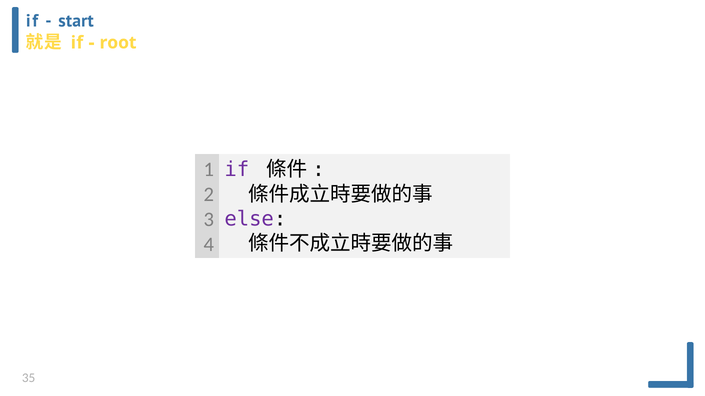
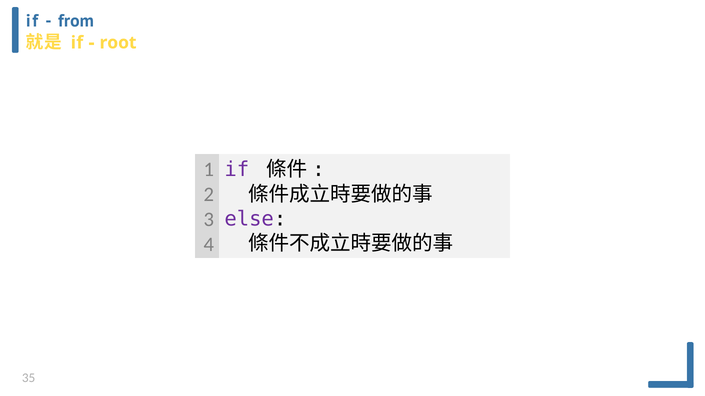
start: start -> from (76, 21)
